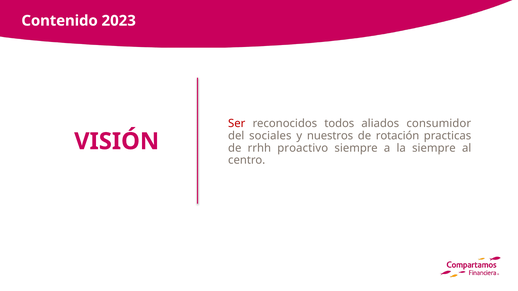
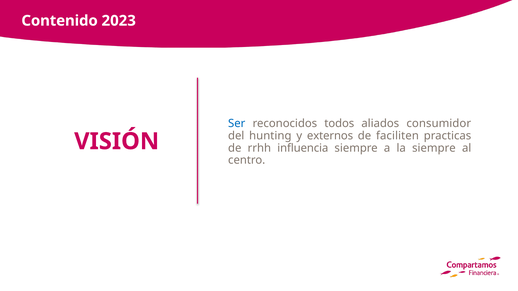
Ser colour: red -> blue (237, 124)
sociales: sociales -> hunting (270, 136)
nuestros: nuestros -> externos (330, 136)
rotación: rotación -> faciliten (397, 136)
proactivo: proactivo -> influencia (303, 148)
